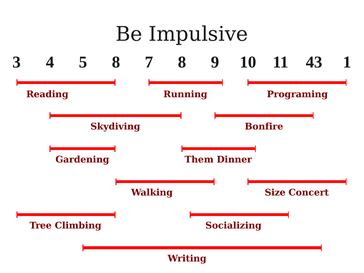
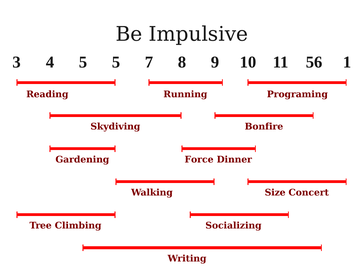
5 8: 8 -> 5 (116, 62)
43: 43 -> 56 (314, 62)
Them: Them -> Force (199, 160)
